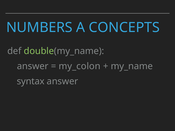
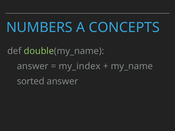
my_colon: my_colon -> my_index (80, 66)
syntax: syntax -> sorted (31, 81)
